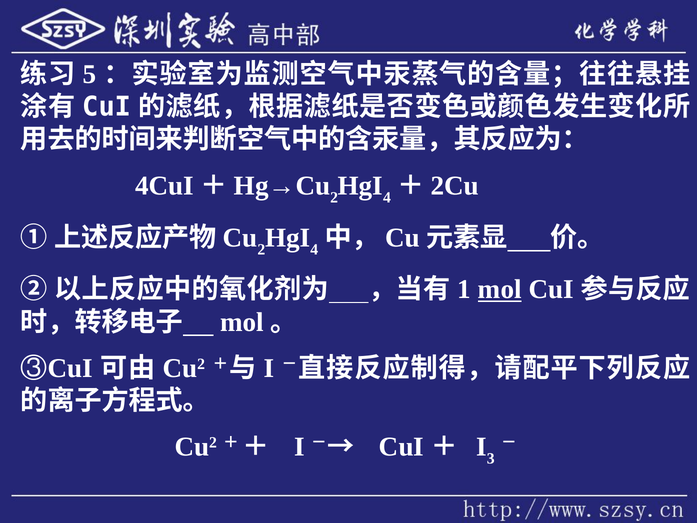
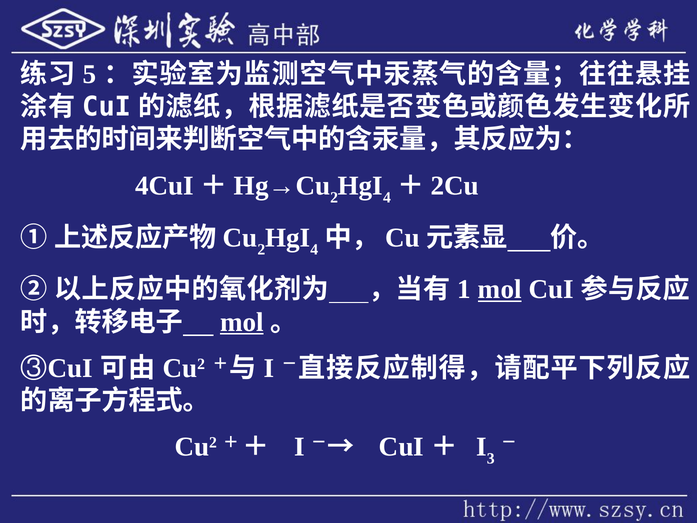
mol underline: none -> present (242, 322)
